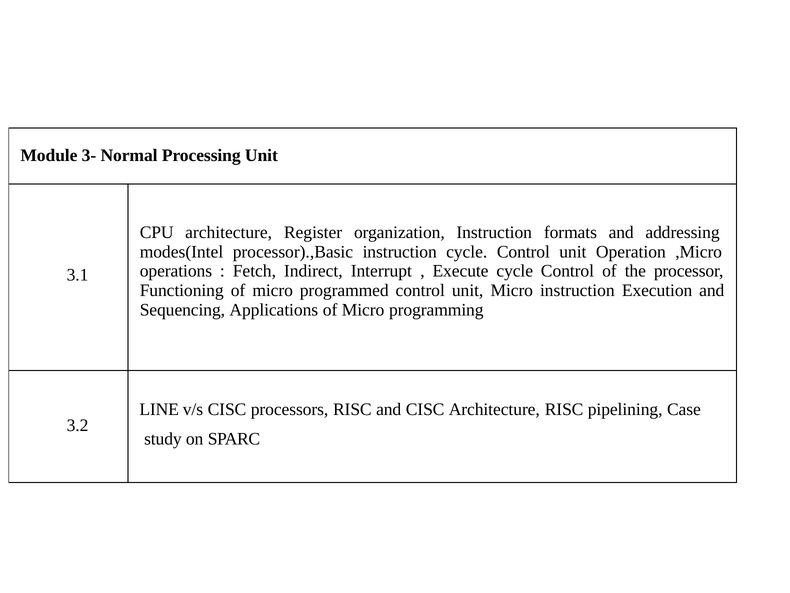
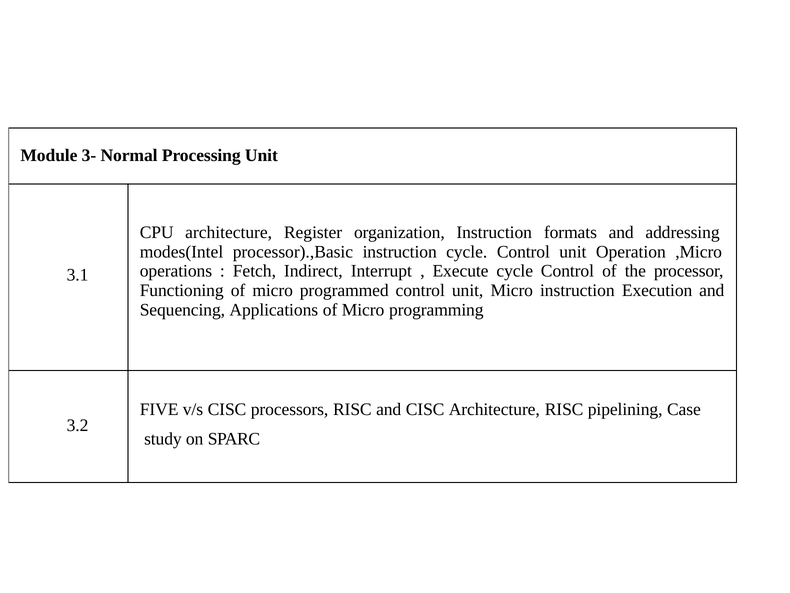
LINE: LINE -> FIVE (159, 409)
